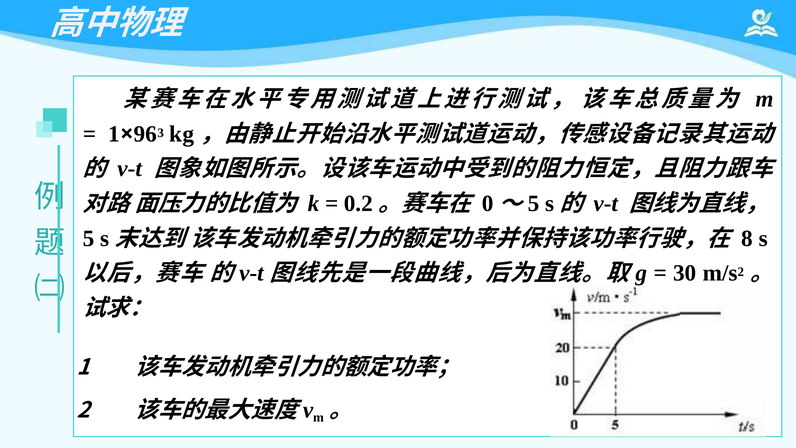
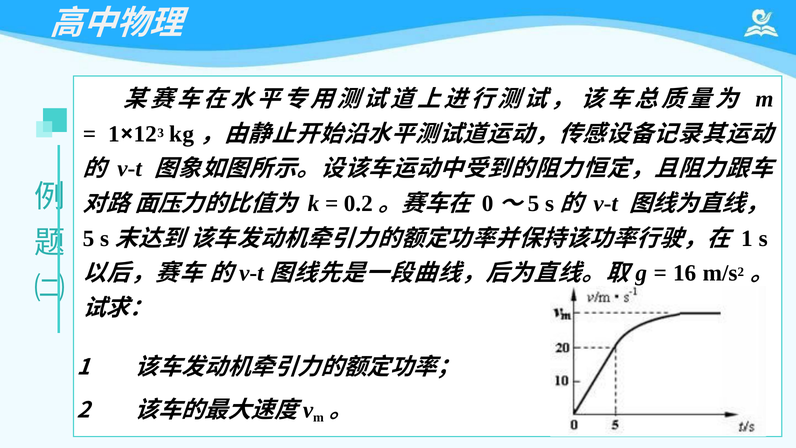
96: 96 -> 12 (145, 134)
8: 8 -> 1 (747, 238)
30: 30 -> 16 (685, 273)
